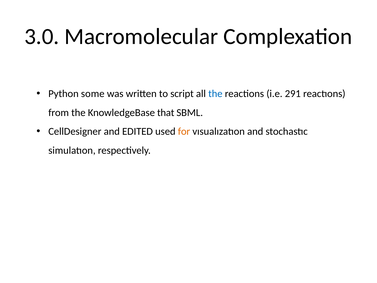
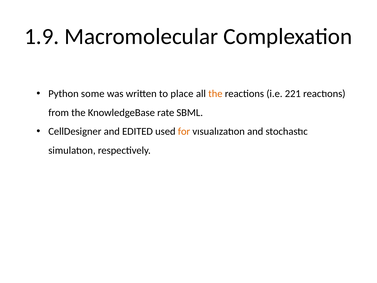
3.0: 3.0 -> 1.9 (42, 36)
script: script -> place (182, 94)
the colour: blue -> orange (215, 94)
291: 291 -> 221 (293, 94)
that: that -> rate (166, 113)
